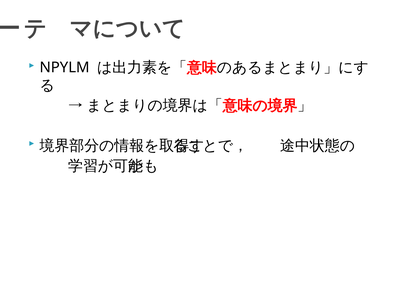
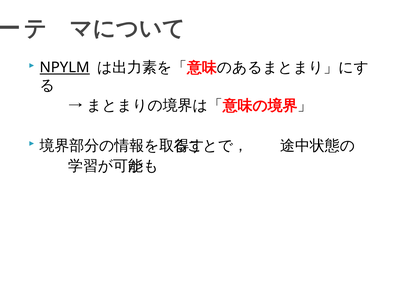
NPYLM underline: none -> present (65, 67)
